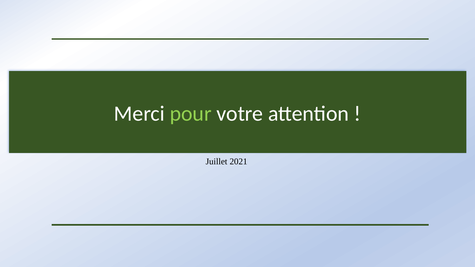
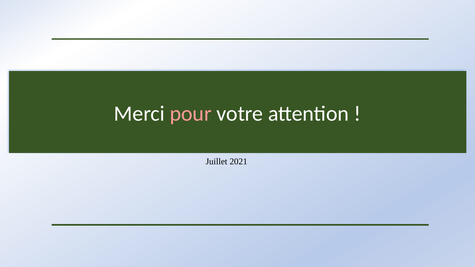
pour colour: light green -> pink (191, 114)
